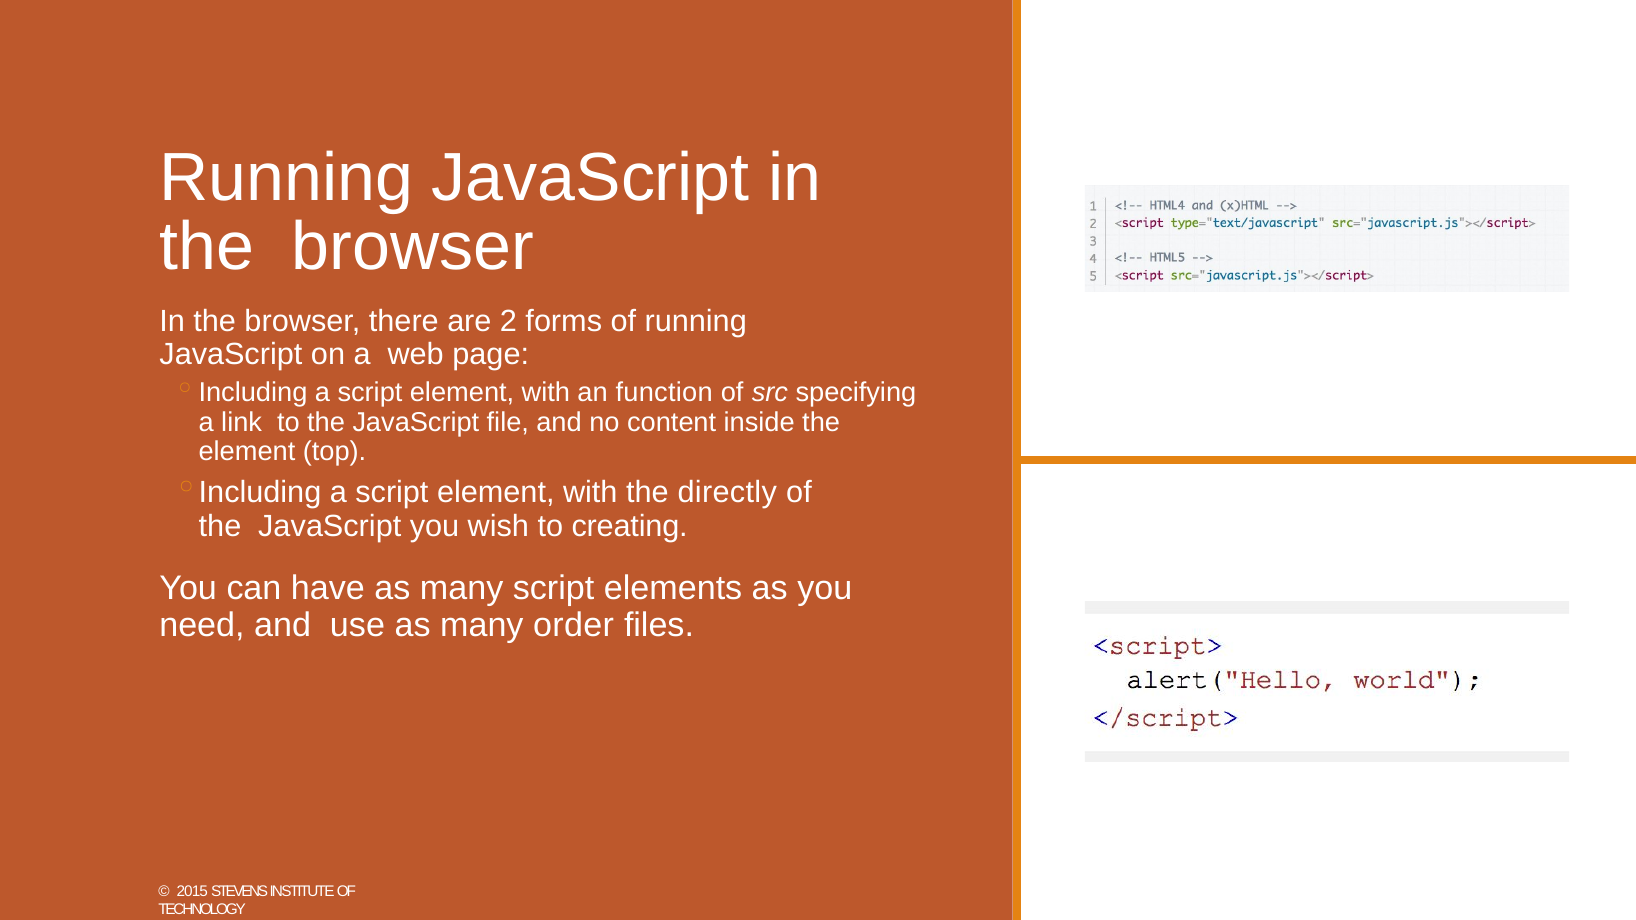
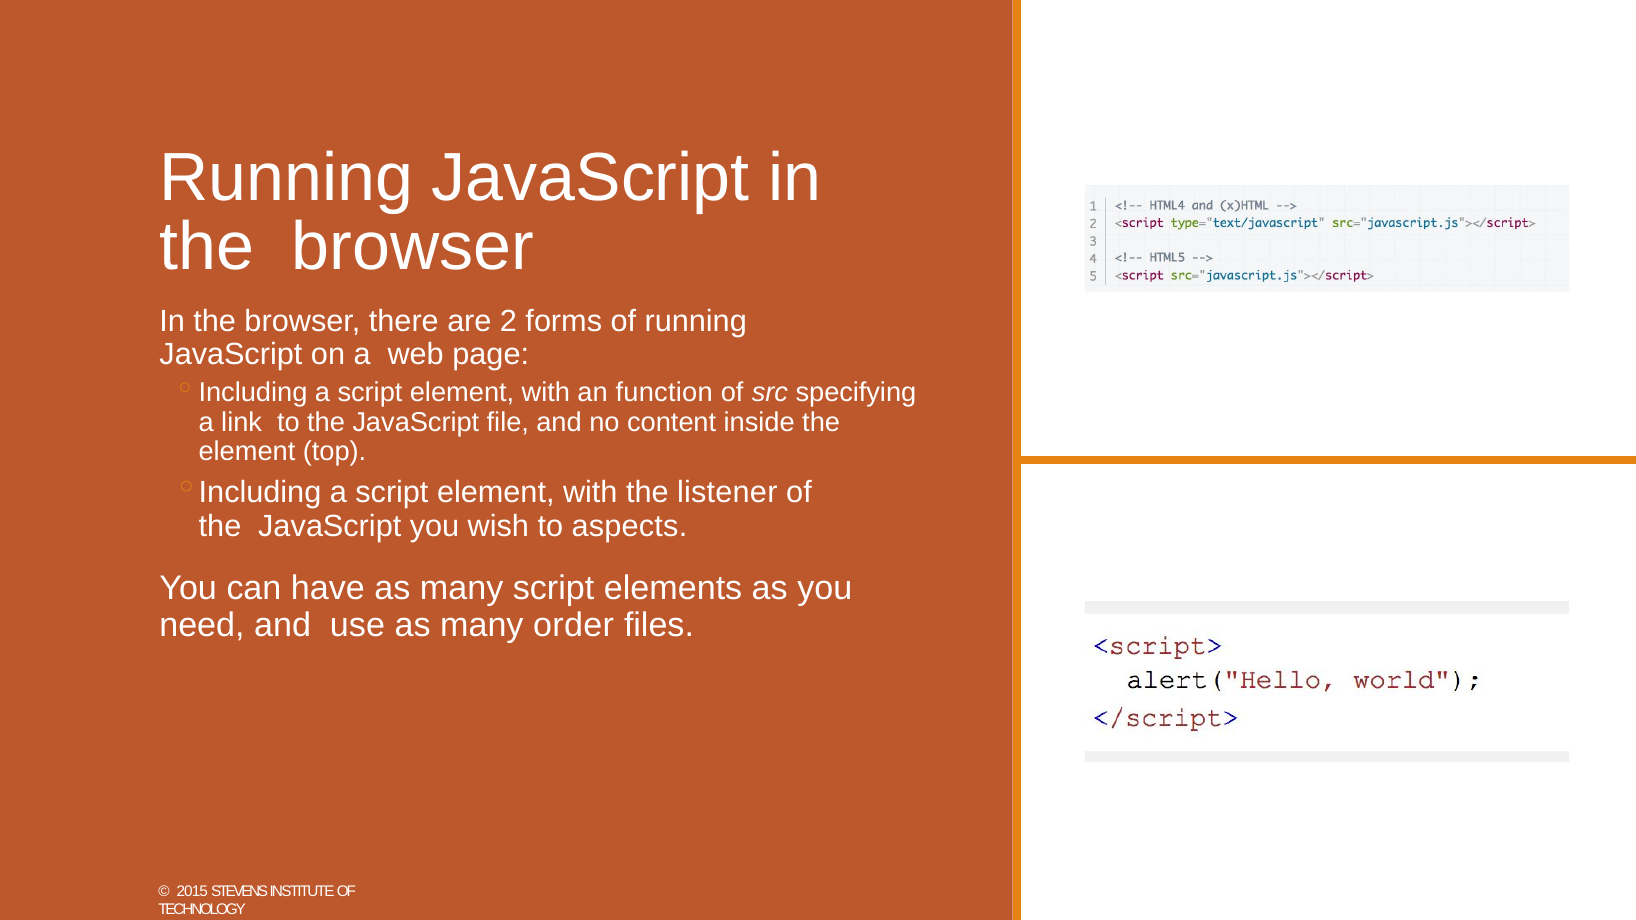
directly: directly -> listener (727, 493)
creating: creating -> aspects (629, 527)
